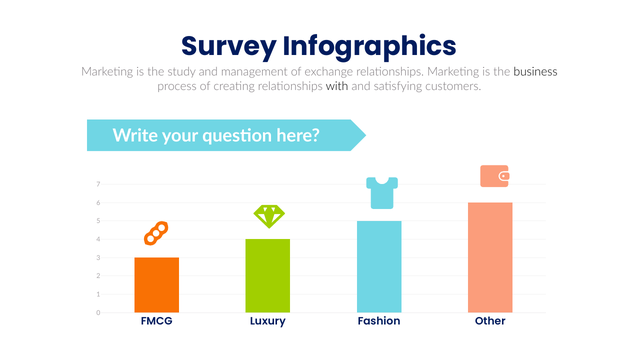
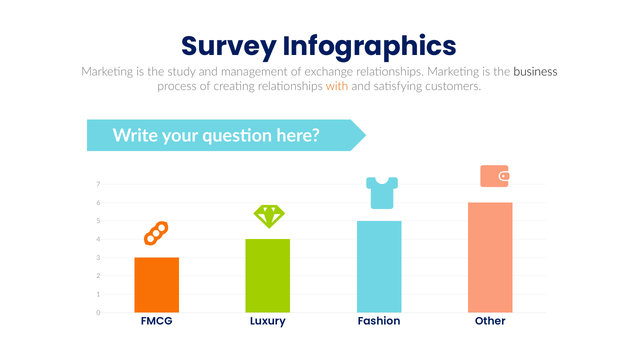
with colour: black -> orange (337, 86)
